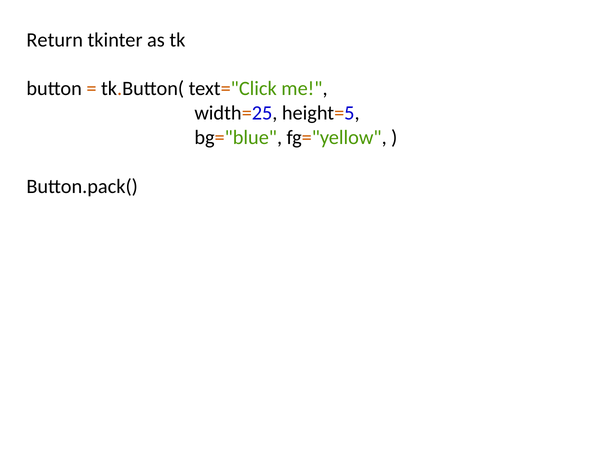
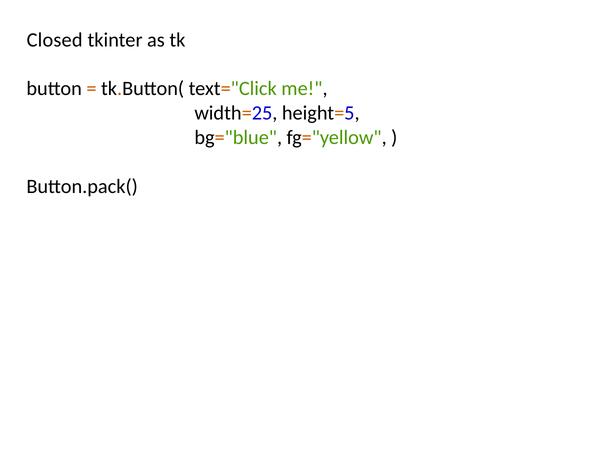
Return: Return -> Closed (55, 40)
